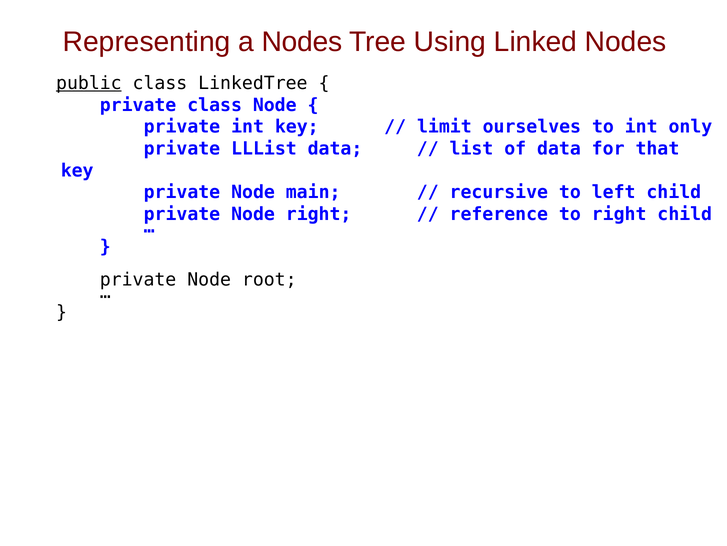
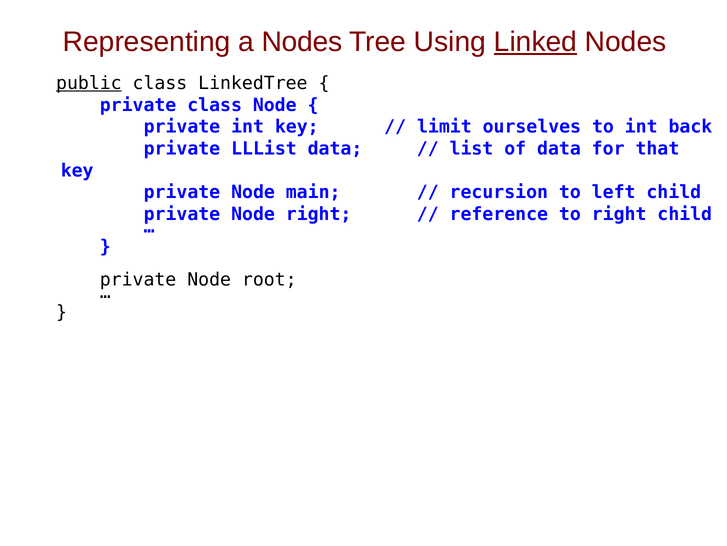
Linked underline: none -> present (535, 42)
only: only -> back (690, 127)
recursive: recursive -> recursion (499, 192)
